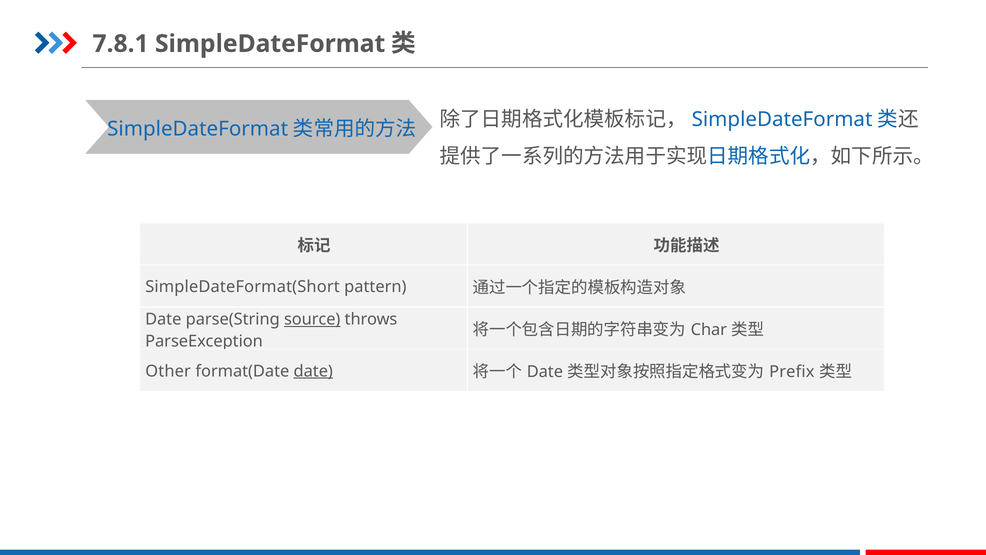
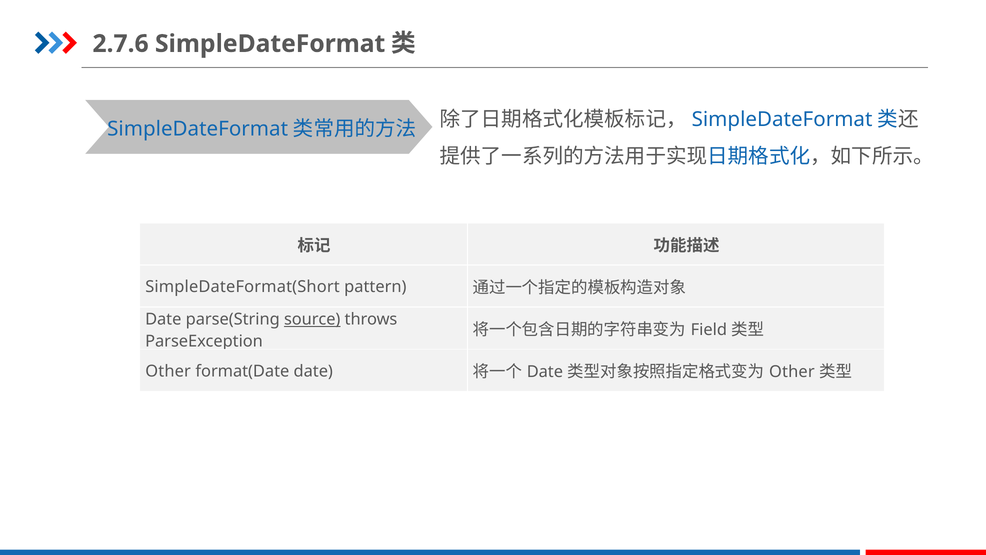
7.8.1: 7.8.1 -> 2.7.6 (121, 44)
Char: Char -> Field (709, 330)
date underline: present -> none (313, 371)
Prefix: Prefix -> Other (792, 372)
